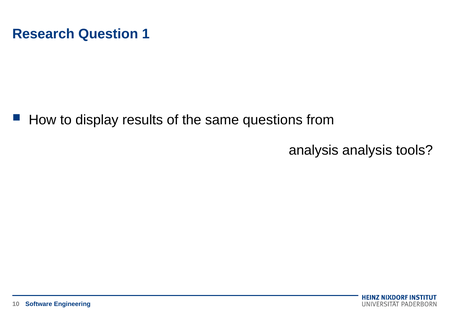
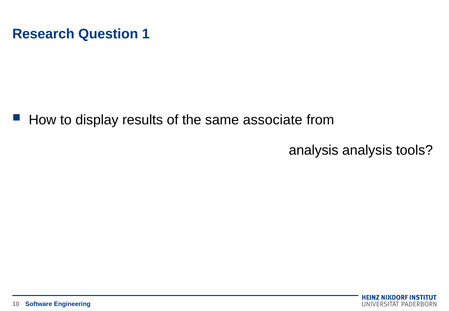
questions: questions -> associate (273, 120)
